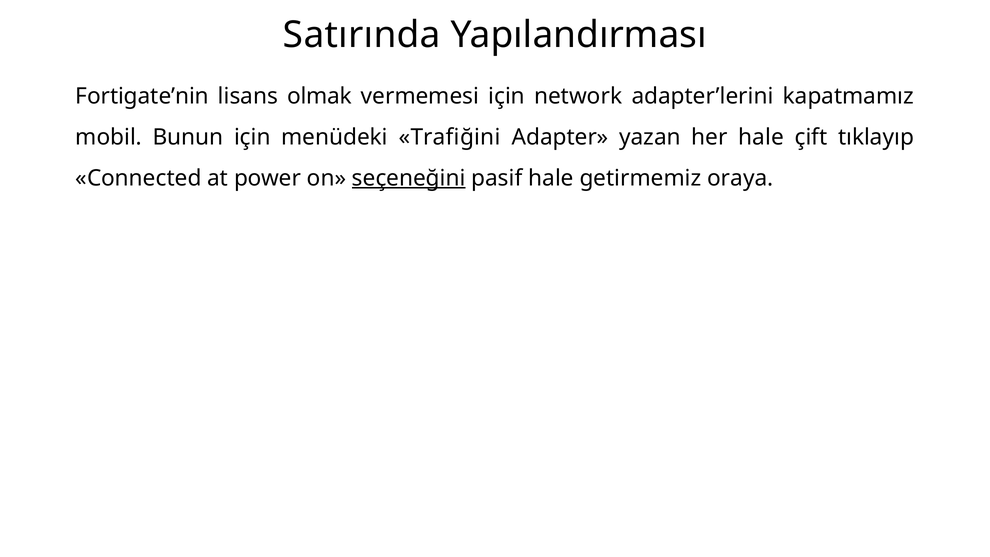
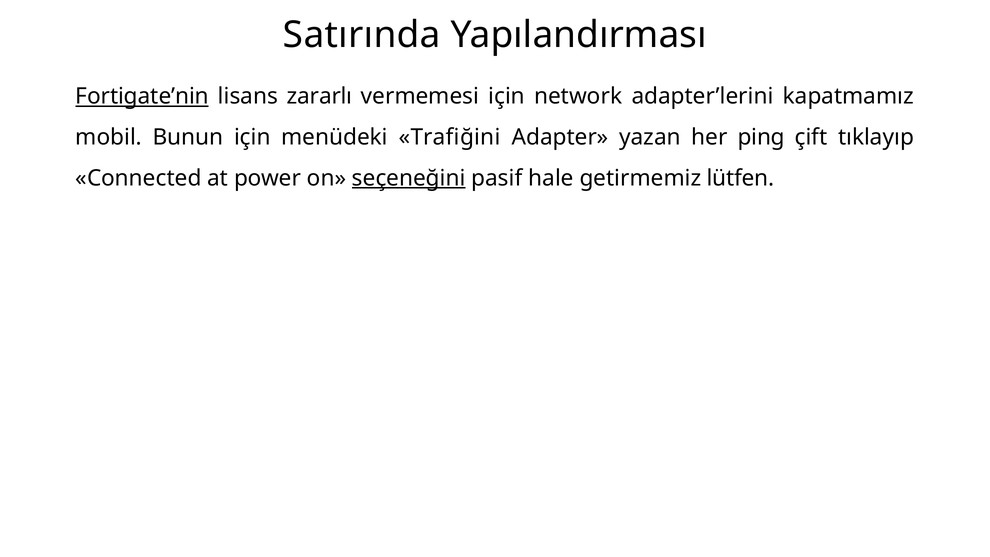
Fortigate’nin underline: none -> present (142, 96)
olmak: olmak -> zararlı (320, 96)
her hale: hale -> ping (761, 137)
oraya: oraya -> lütfen (740, 178)
